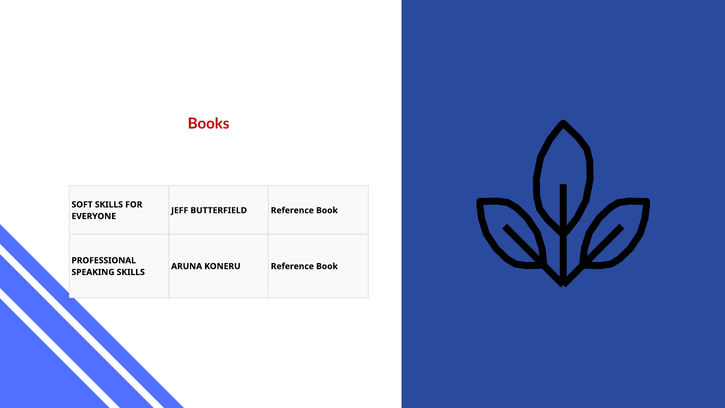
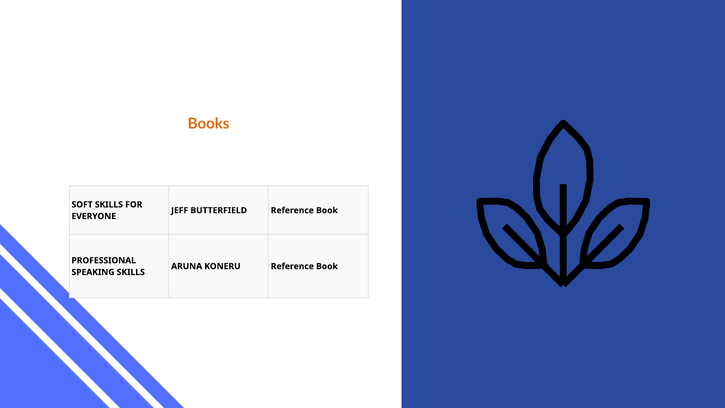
Books colour: red -> orange (209, 124)
